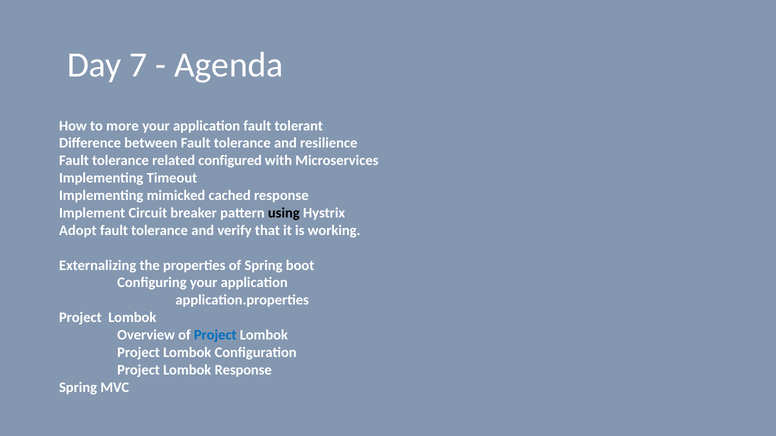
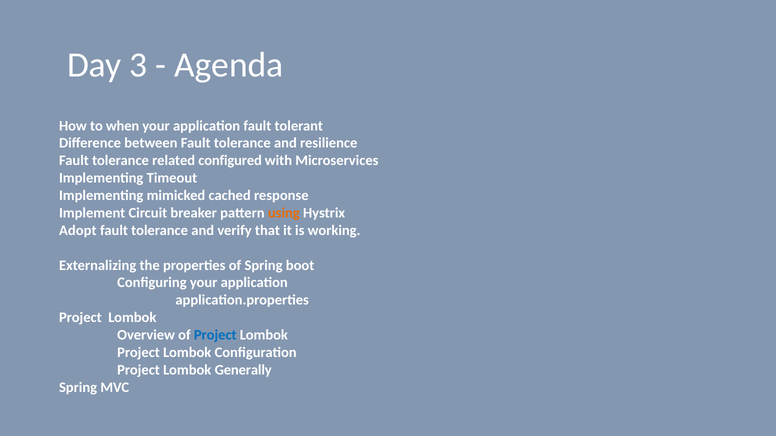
7: 7 -> 3 (138, 65)
more: more -> when (123, 126)
using colour: black -> orange (284, 213)
Lombok Response: Response -> Generally (243, 370)
